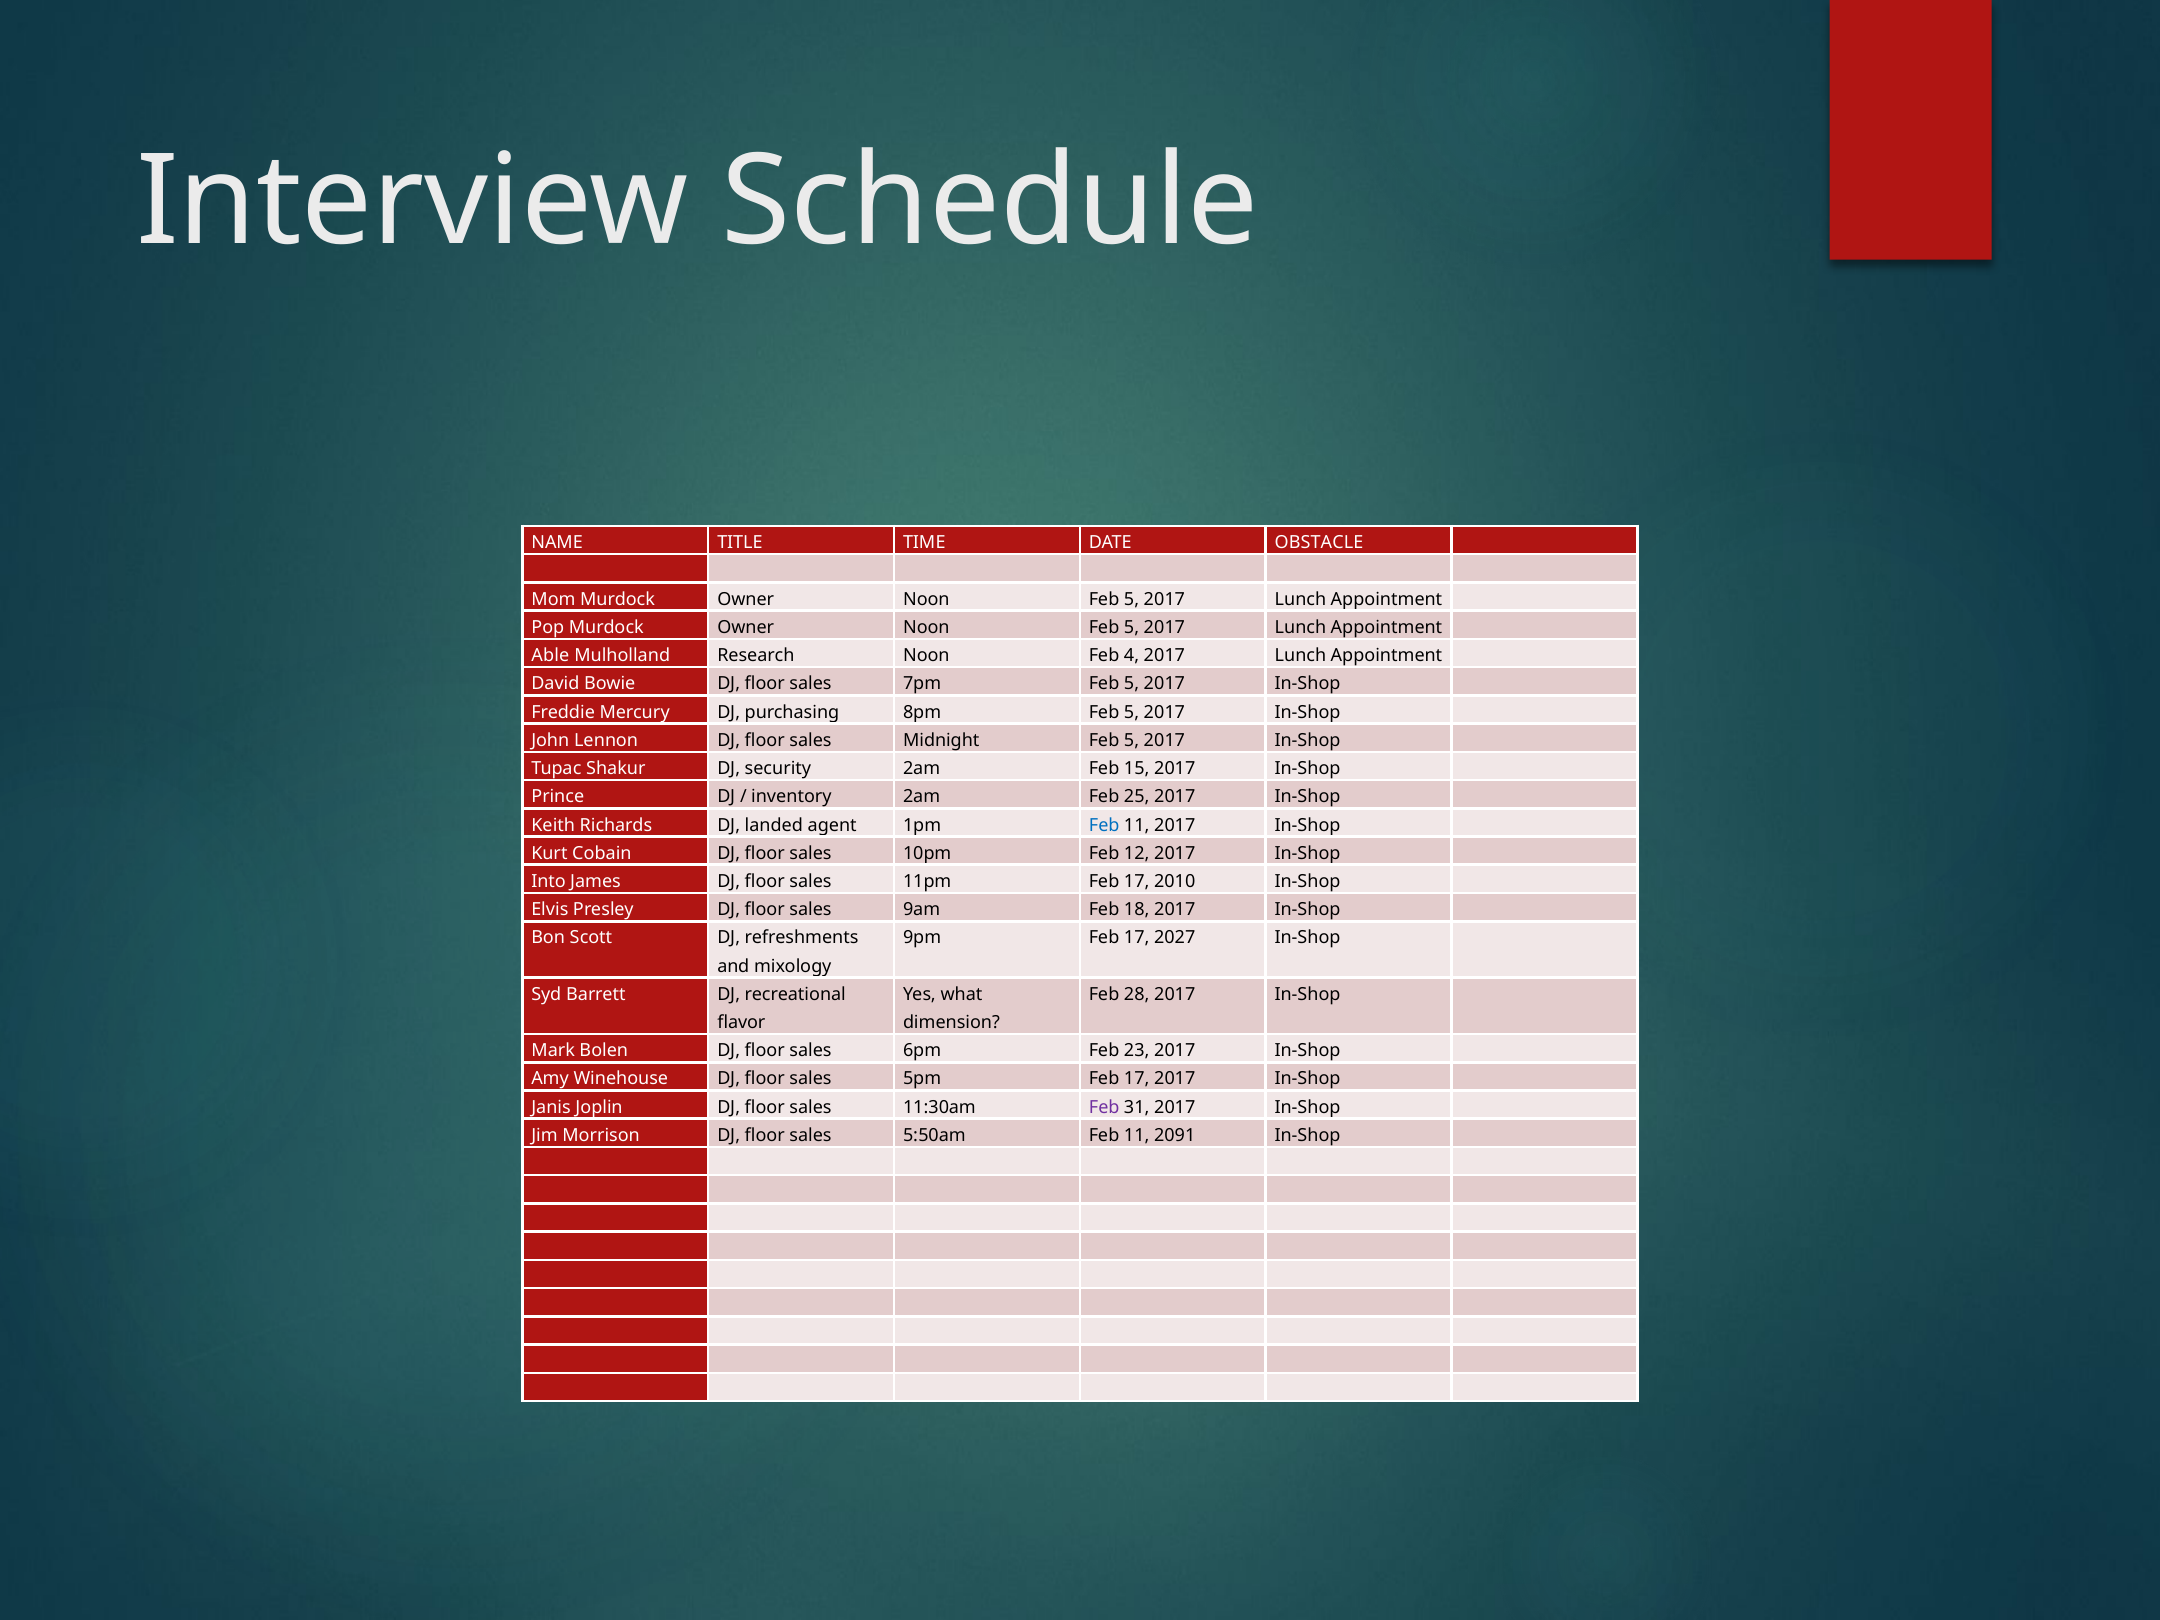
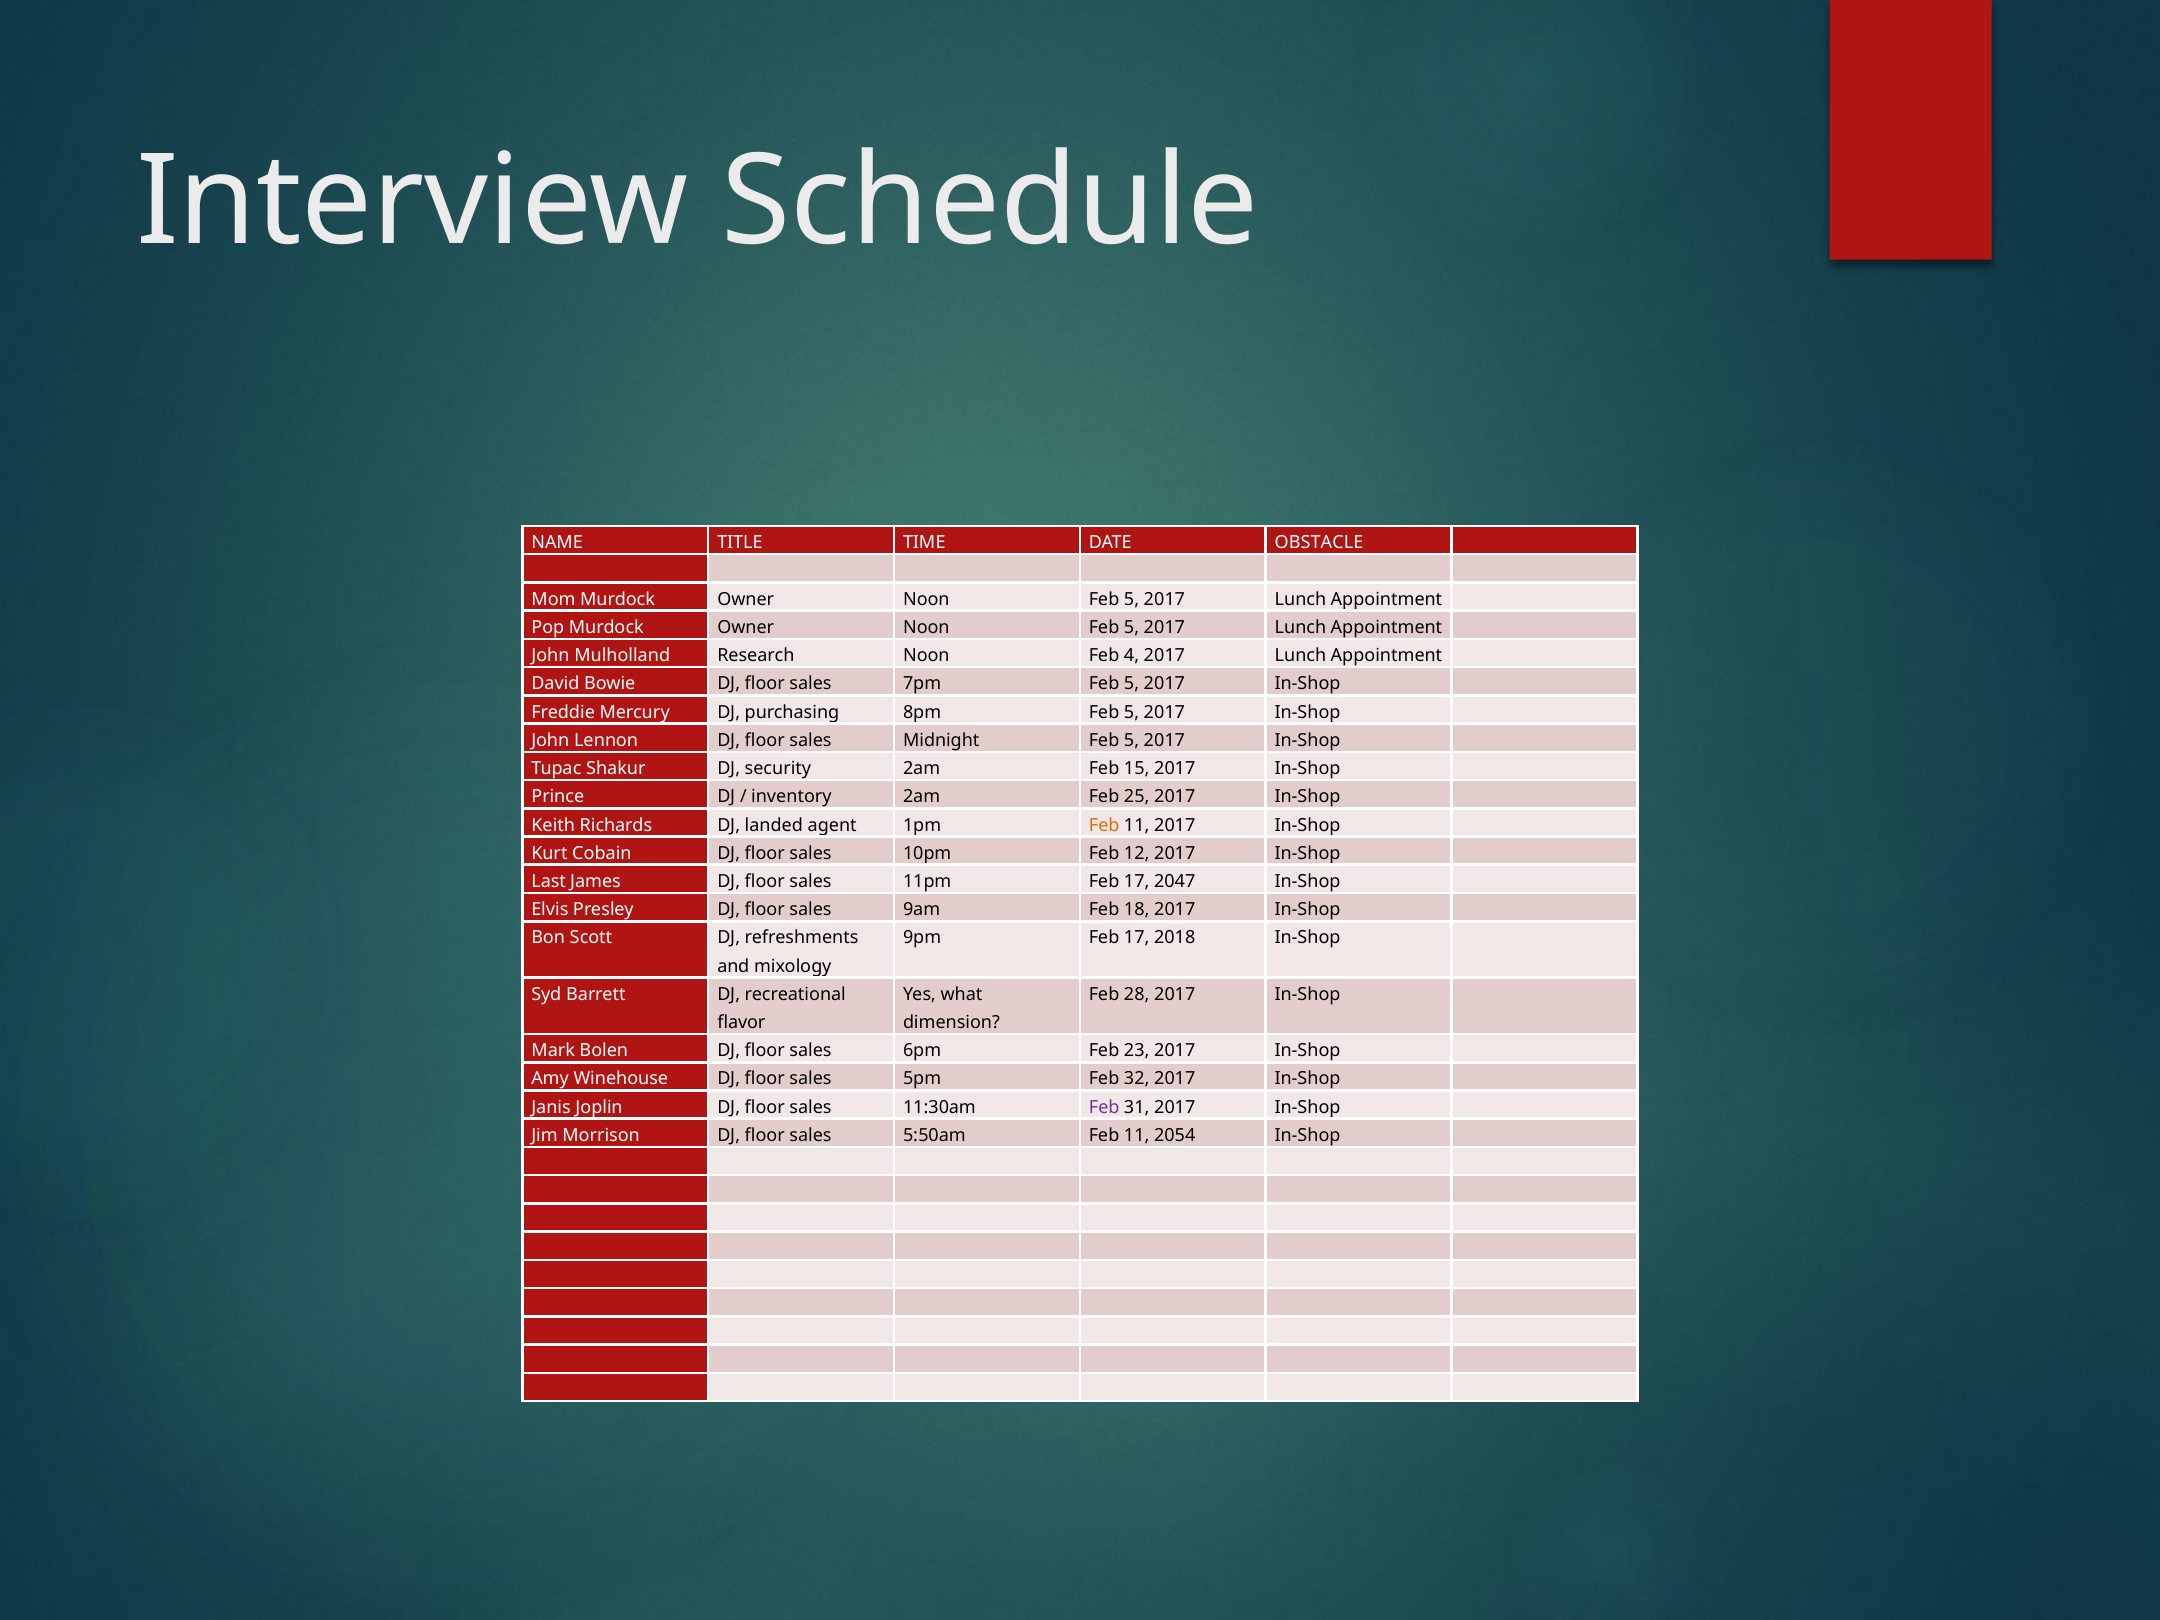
Able: Able -> John (550, 656)
Feb colour: blue -> orange (1104, 825)
Into: Into -> Last (549, 882)
2010: 2010 -> 2047 (1175, 882)
2027: 2027 -> 2018 (1175, 938)
5pm Feb 17: 17 -> 32 (1137, 1079)
2091: 2091 -> 2054 (1175, 1135)
